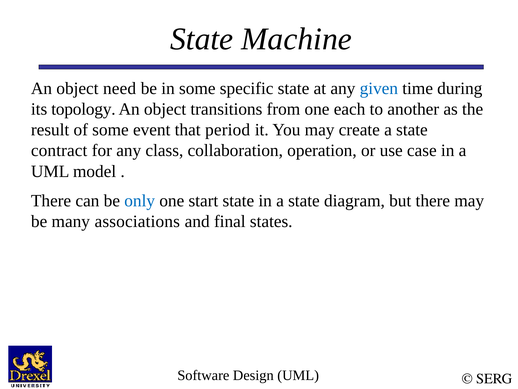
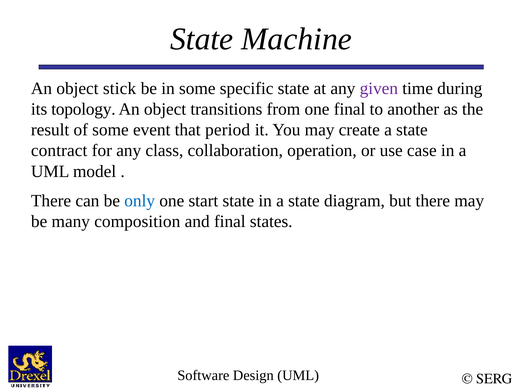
need: need -> stick (120, 88)
given colour: blue -> purple (379, 88)
one each: each -> final (350, 109)
associations: associations -> composition (137, 221)
